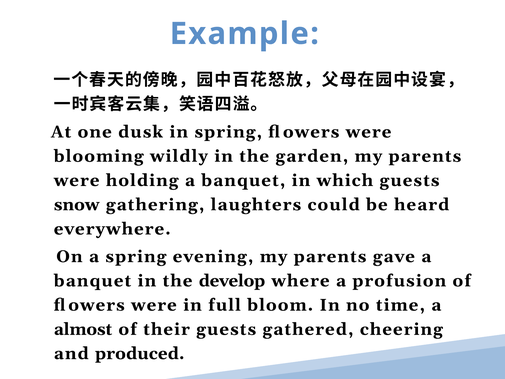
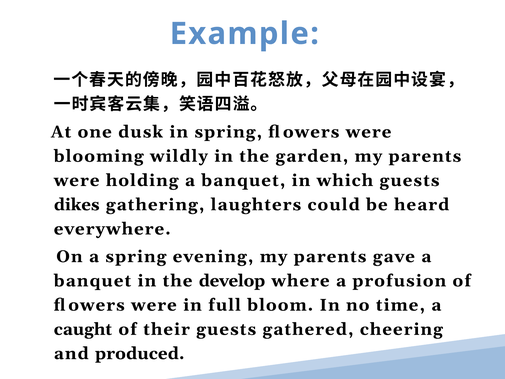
snow: snow -> dikes (77, 205)
almost: almost -> caught (83, 329)
